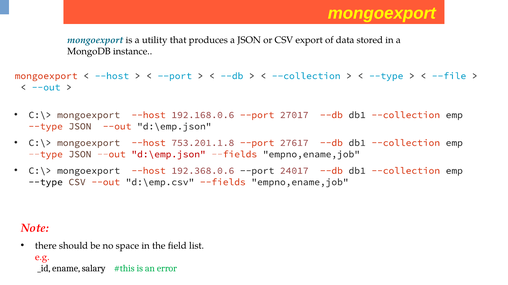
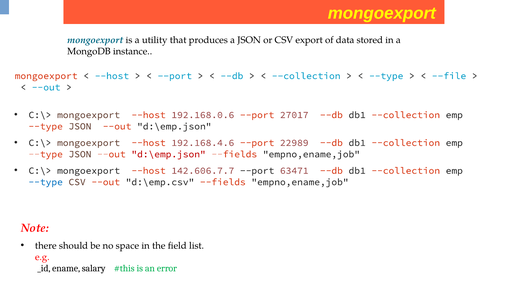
753.201.1.8: 753.201.1.8 -> 192.168.4.6 (203, 143)
27617: 27617 -> 22989 (294, 143)
192.368.0.6: 192.368.0.6 -> 142.606.7.7 (203, 171)
24017: 24017 -> 63471 (294, 171)
--type colour: black -> blue (46, 183)
